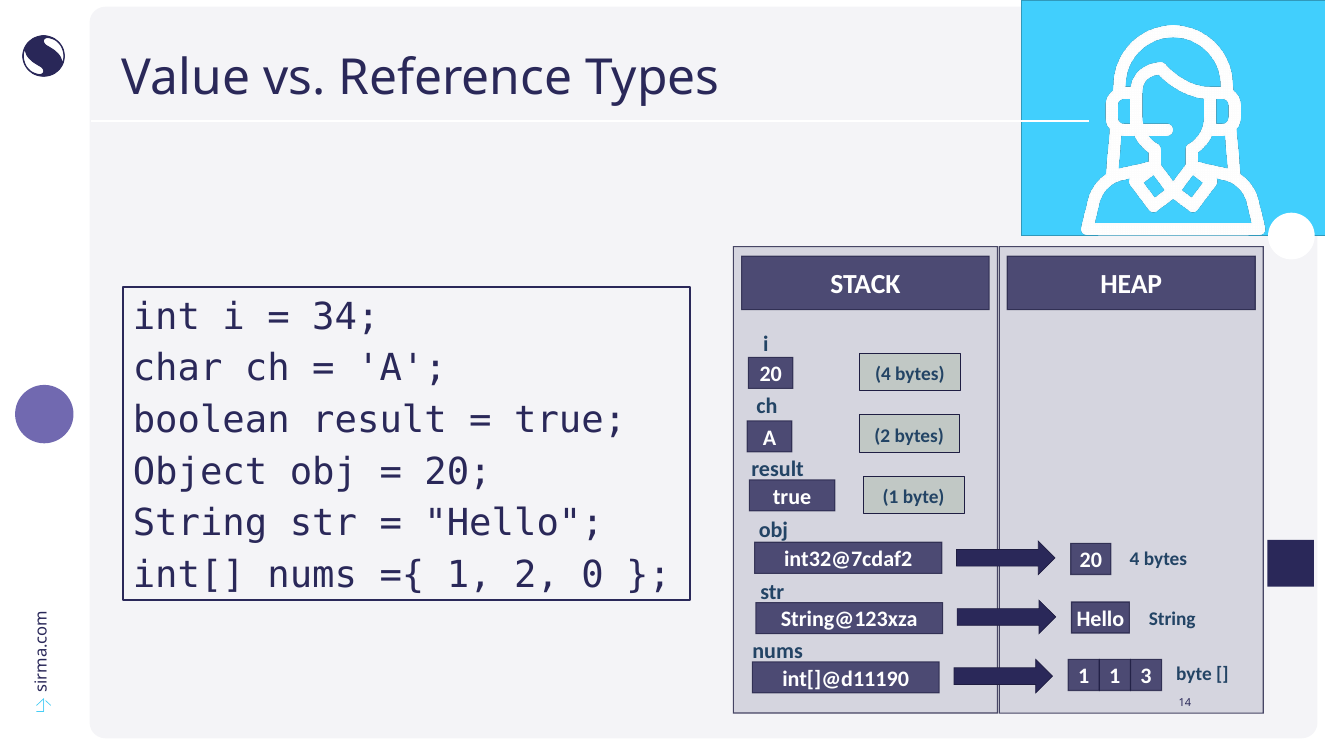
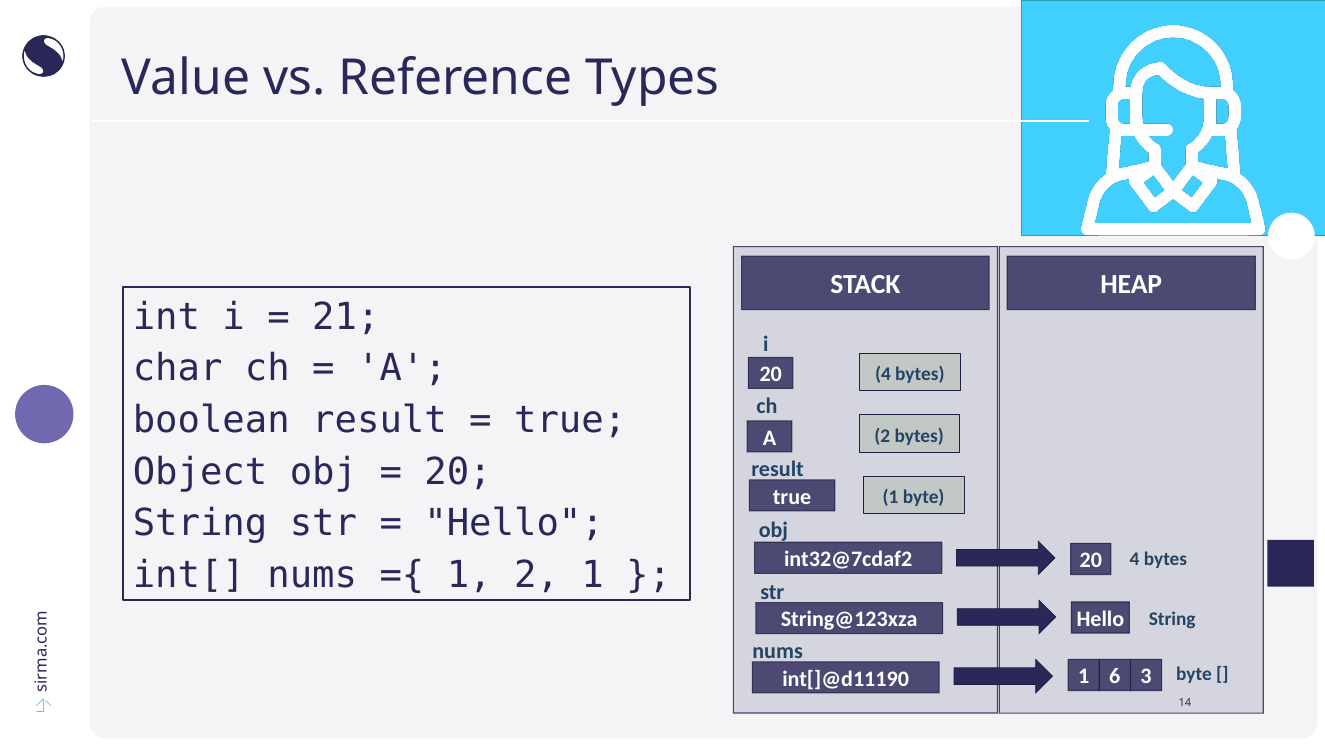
34: 34 -> 21 (346, 317)
2 0: 0 -> 1 (593, 575)
1 1: 1 -> 6 (1115, 677)
